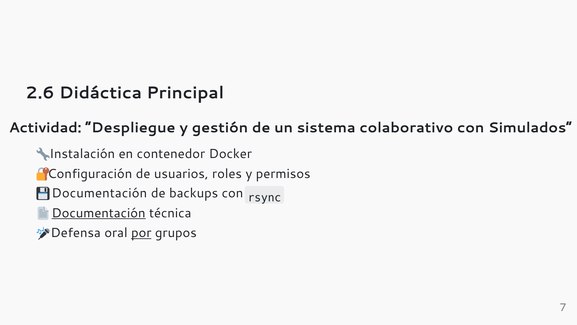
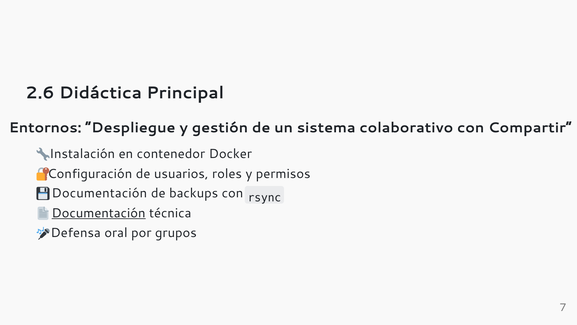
Actividad: Actividad -> Entornos (45, 128)
Simulados: Simulados -> Compartir (530, 128)
por underline: present -> none (141, 233)
